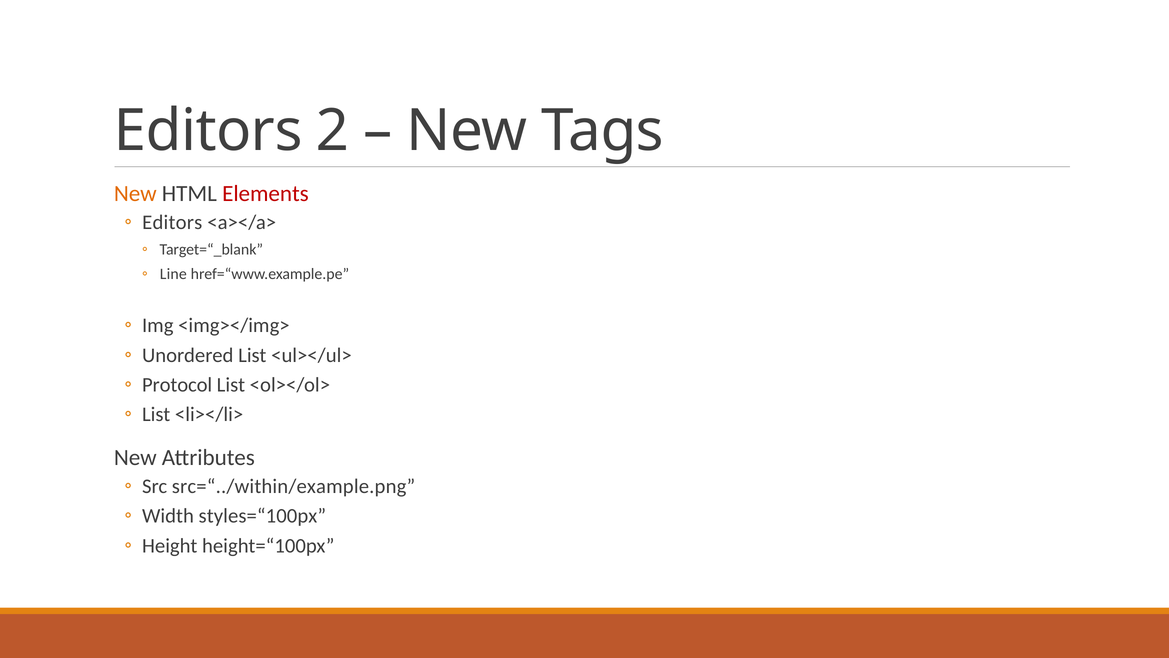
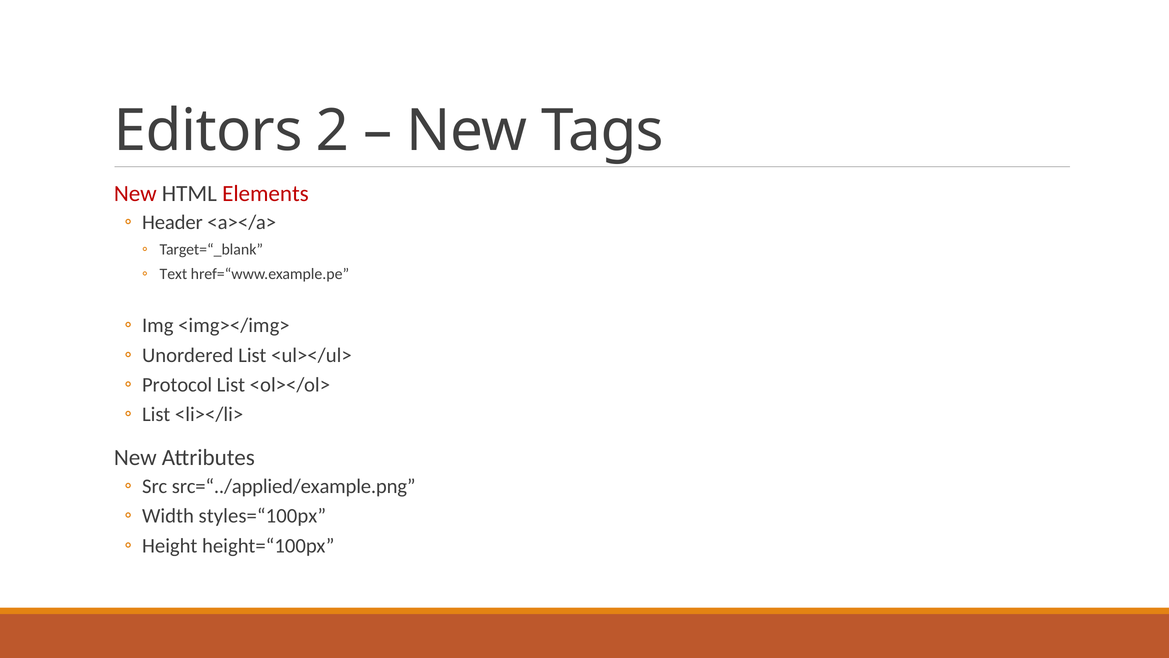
New colour: orange -> red (135, 194)
Editors: Editors -> Header (172, 222)
Line: Line -> Text (173, 274)
src=“../within/example.png: src=“../within/example.png -> src=“../applied/example.png (294, 486)
